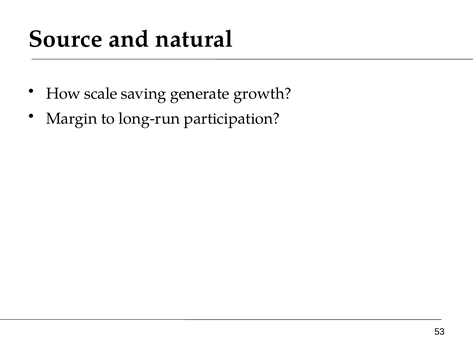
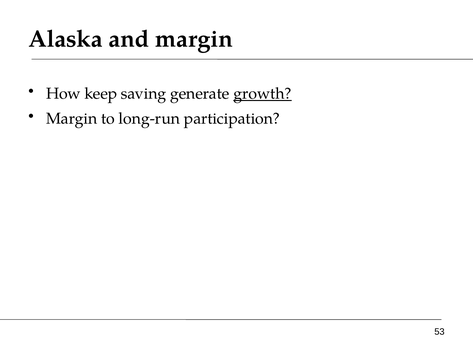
Source: Source -> Alaska (66, 39)
and natural: natural -> margin (194, 39)
scale: scale -> keep (101, 94)
growth underline: none -> present (263, 94)
